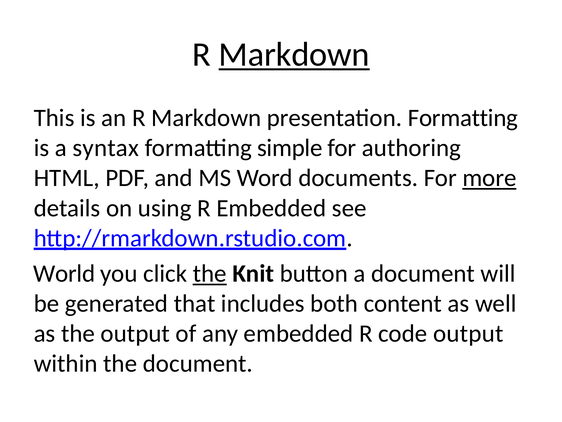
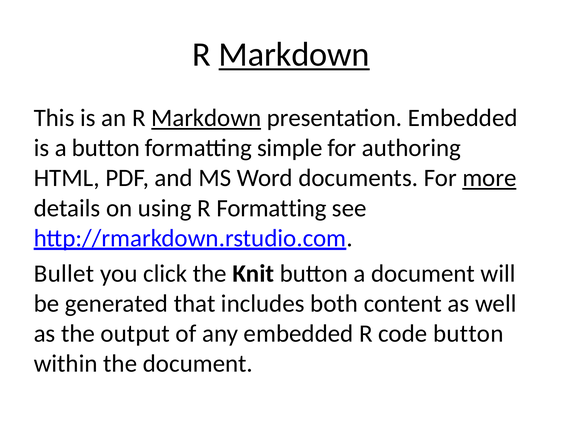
Markdown underline: none -> present (206, 118)
presentation Formatting: Formatting -> Embedded (463, 118)
a syntax: syntax -> button (106, 148)
R Embedded: Embedded -> Formatting (271, 208)
World: World -> Bullet (64, 273)
the underline: present -> none (210, 273)
code output: output -> button (468, 333)
